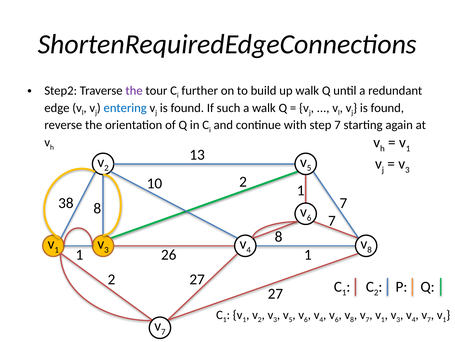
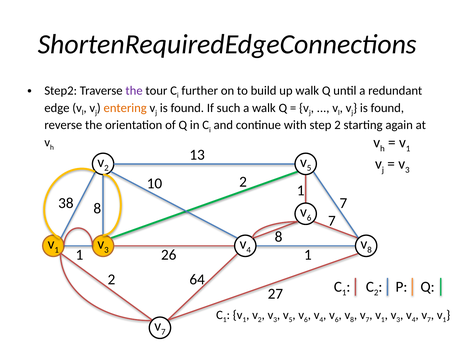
entering colour: blue -> orange (125, 108)
step 7: 7 -> 2 (338, 125)
27: 27 -> 64 (197, 279)
